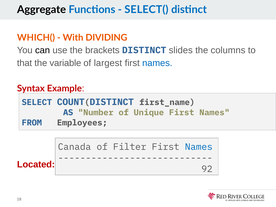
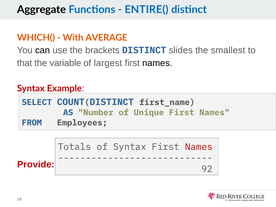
SELECT(: SELECT( -> ENTIRE( (147, 10)
DIVIDING: DIVIDING -> AVERAGE (106, 38)
columns: columns -> smallest (228, 50)
names colour: blue -> black (157, 63)
Canada: Canada -> Totals (74, 147)
of Filter: Filter -> Syntax (130, 147)
Names colour: blue -> red (199, 147)
Located: Located -> Provide (36, 165)
